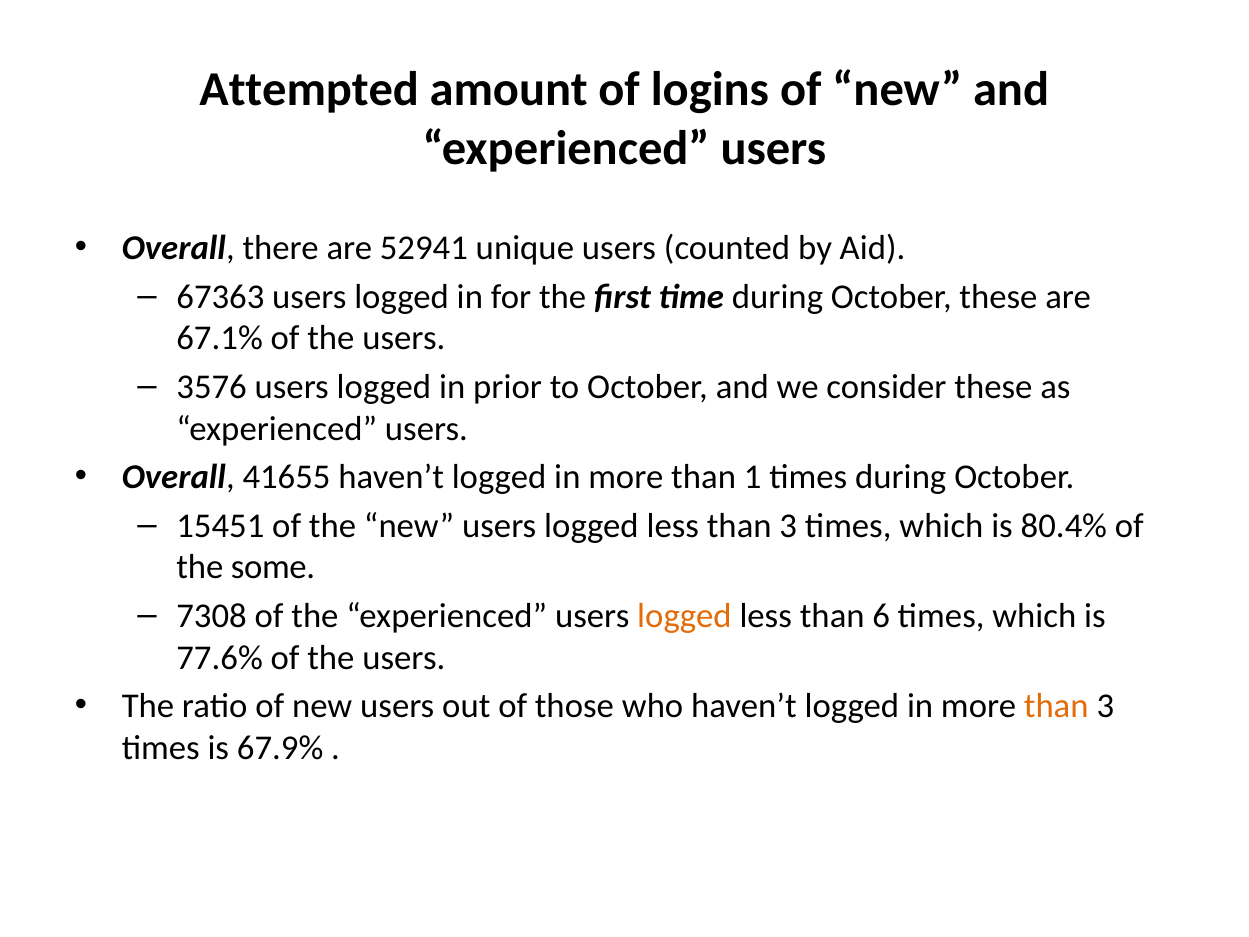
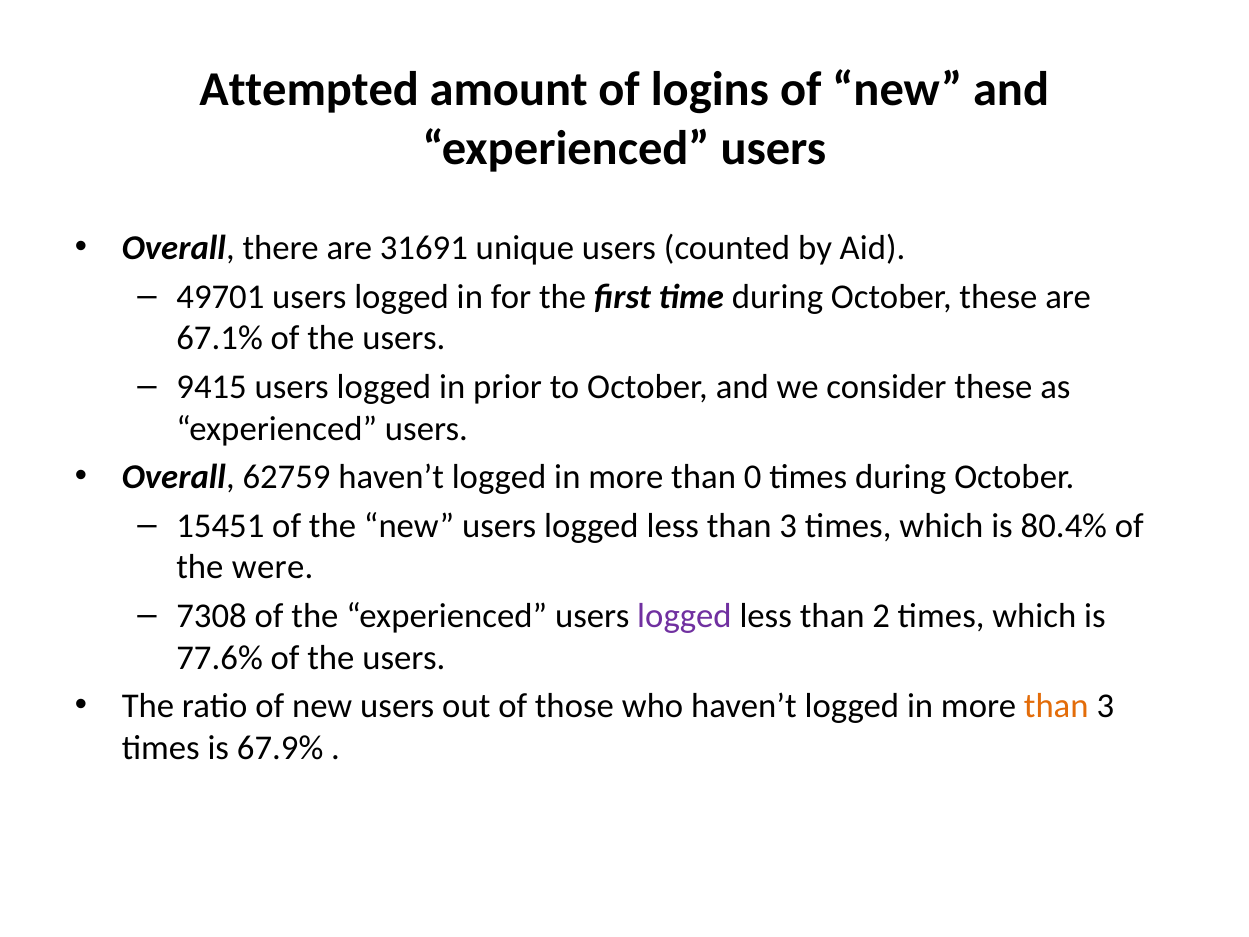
52941: 52941 -> 31691 (424, 248)
67363: 67363 -> 49701 (220, 297)
3576: 3576 -> 9415 (212, 387)
41655: 41655 -> 62759 (286, 477)
1: 1 -> 0 (753, 477)
some: some -> were (273, 567)
logged colour: orange -> purple (684, 616)
6: 6 -> 2 (881, 616)
